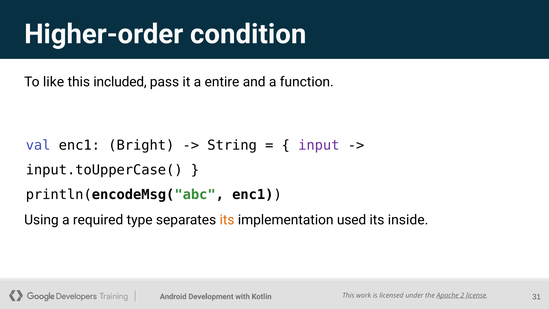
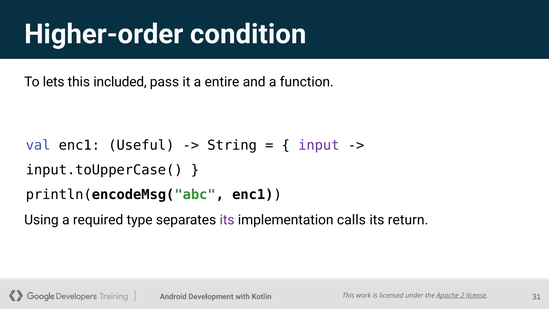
like: like -> lets (54, 82)
Bright: Bright -> Useful (141, 145)
its colour: orange -> purple (227, 220)
used: used -> calls (351, 220)
inside: inside -> return (408, 220)
